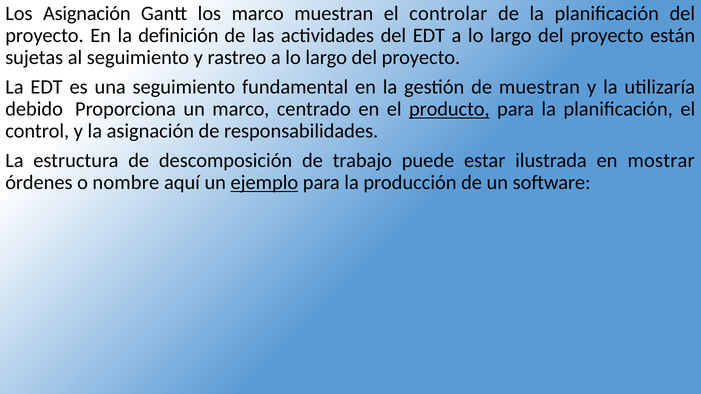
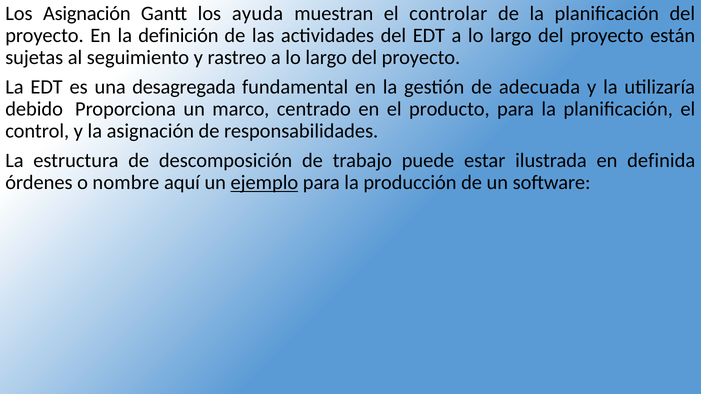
los marco: marco -> ayuda (258, 14)
una seguimiento: seguimiento -> desagregada (184, 87)
de muestran: muestran -> adecuada (539, 87)
producto underline: present -> none (449, 109)
mostrar: mostrar -> definida (661, 161)
